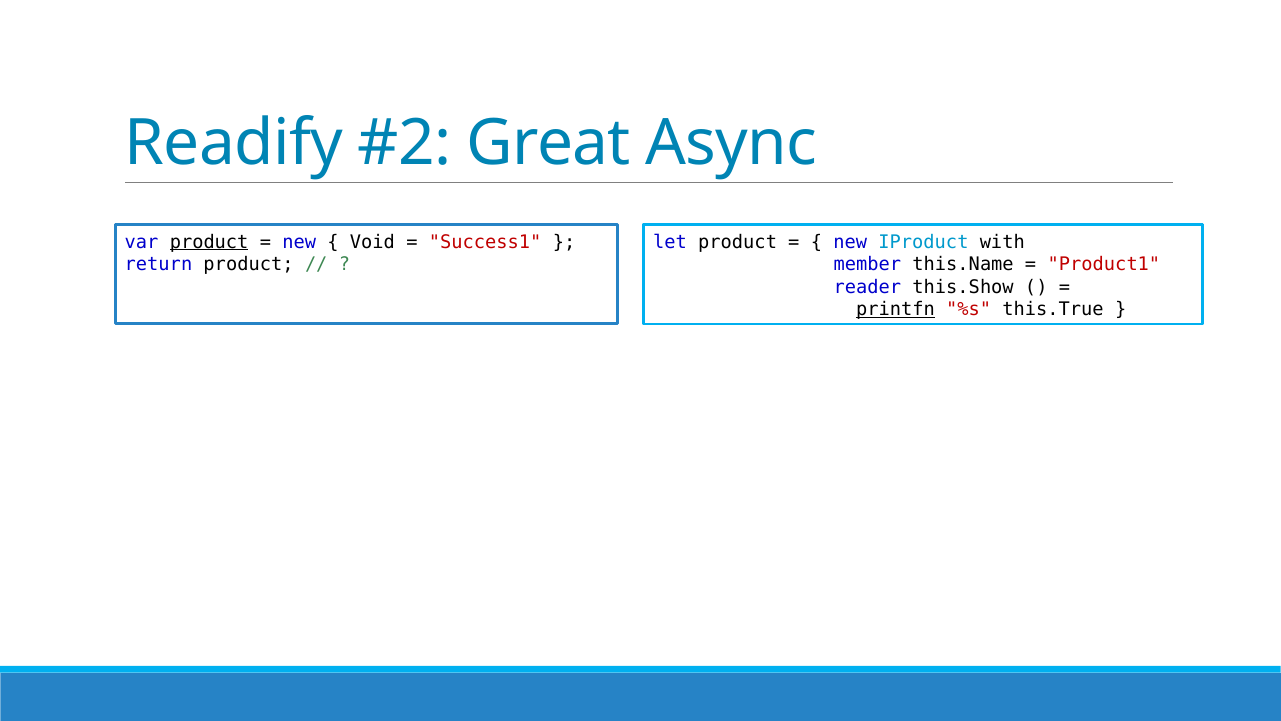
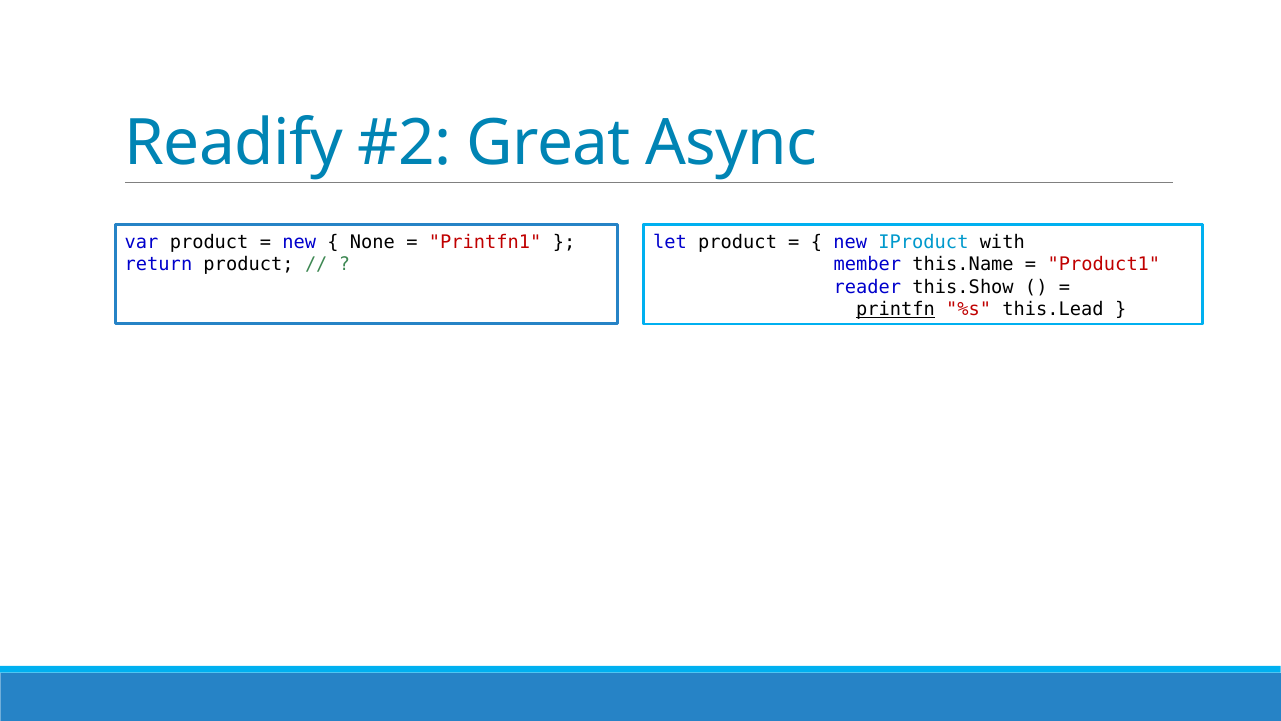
product underline: present -> none (209, 242)
Void: Void -> None (372, 242)
Success1: Success1 -> Printfn1 (485, 242)
this.True: this.True -> this.Lead (1053, 309)
